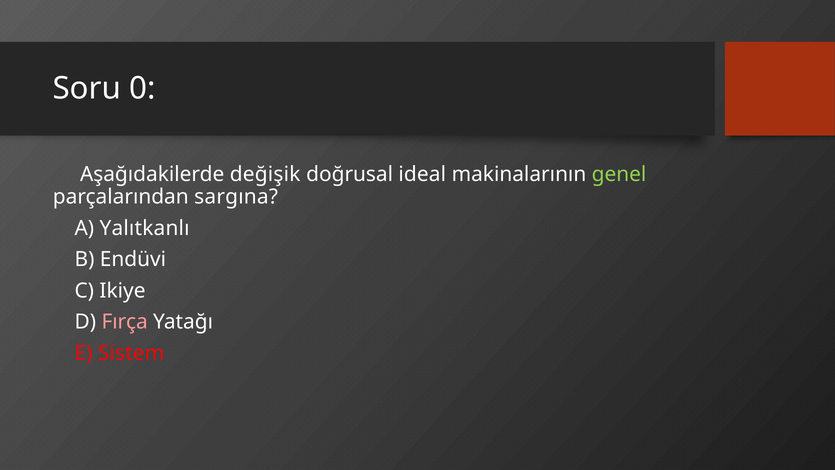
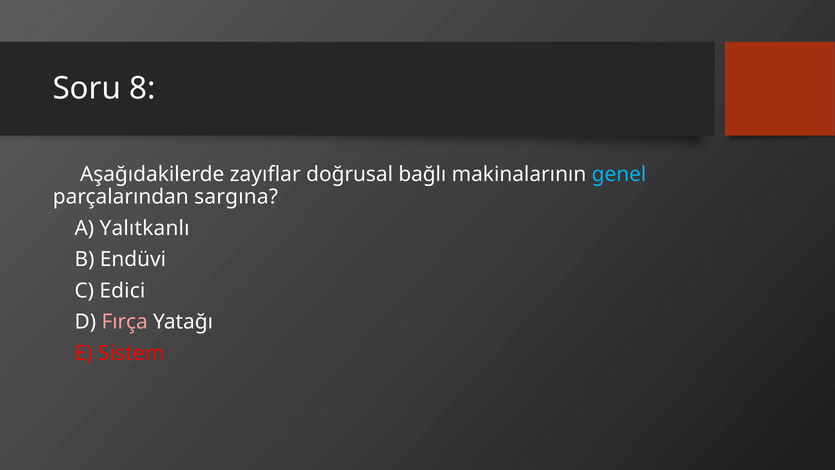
0: 0 -> 8 (142, 88)
değişik: değişik -> zayıflar (265, 174)
ideal: ideal -> bağlı (422, 174)
genel colour: light green -> light blue (619, 174)
Ikiye: Ikiye -> Edici (122, 291)
